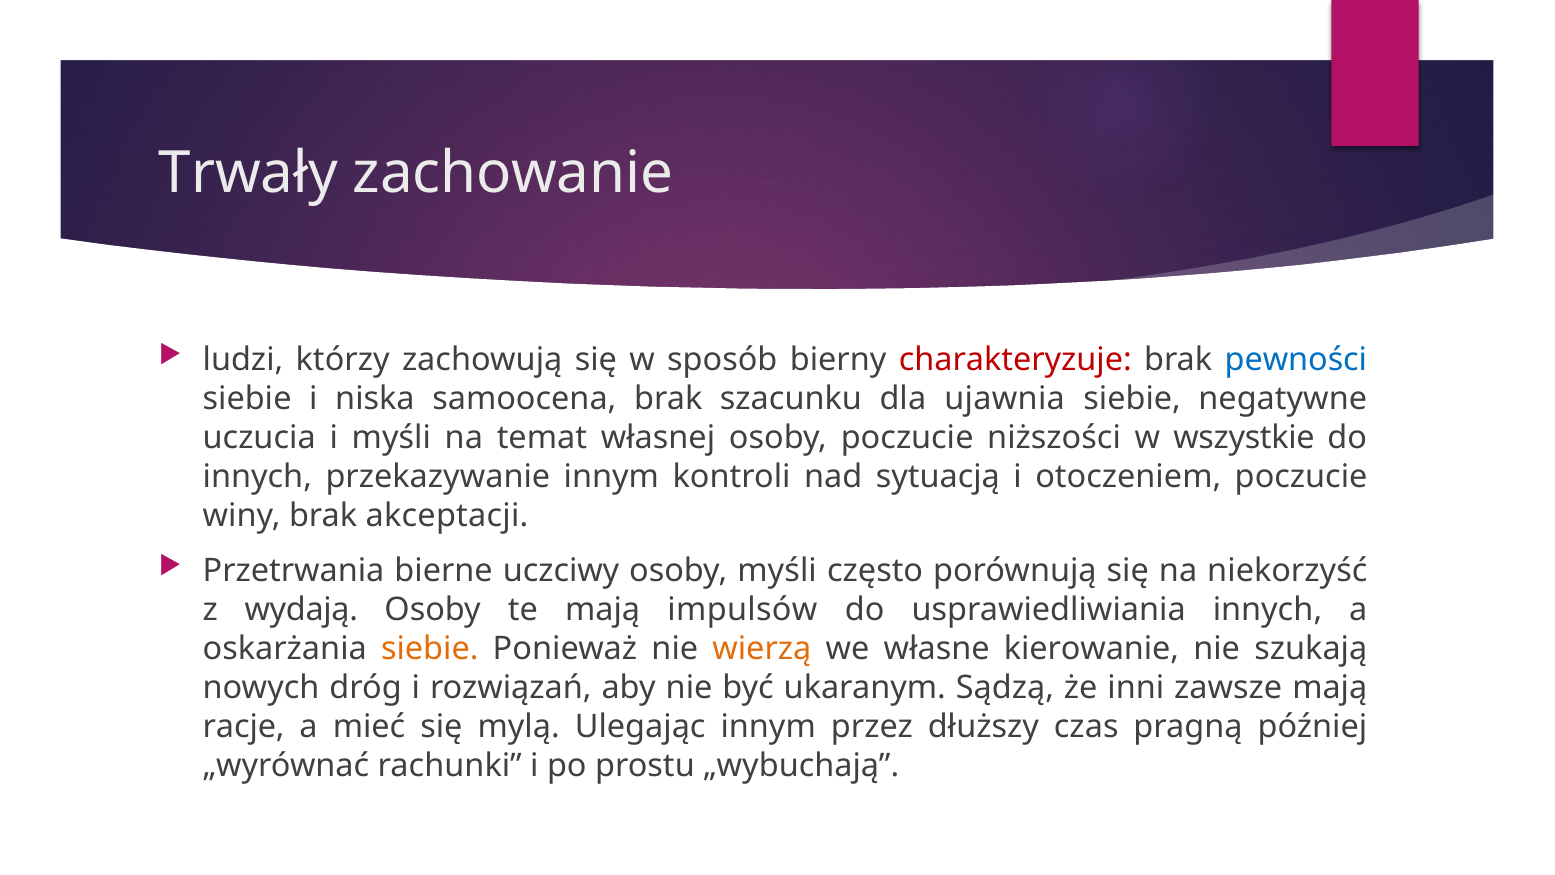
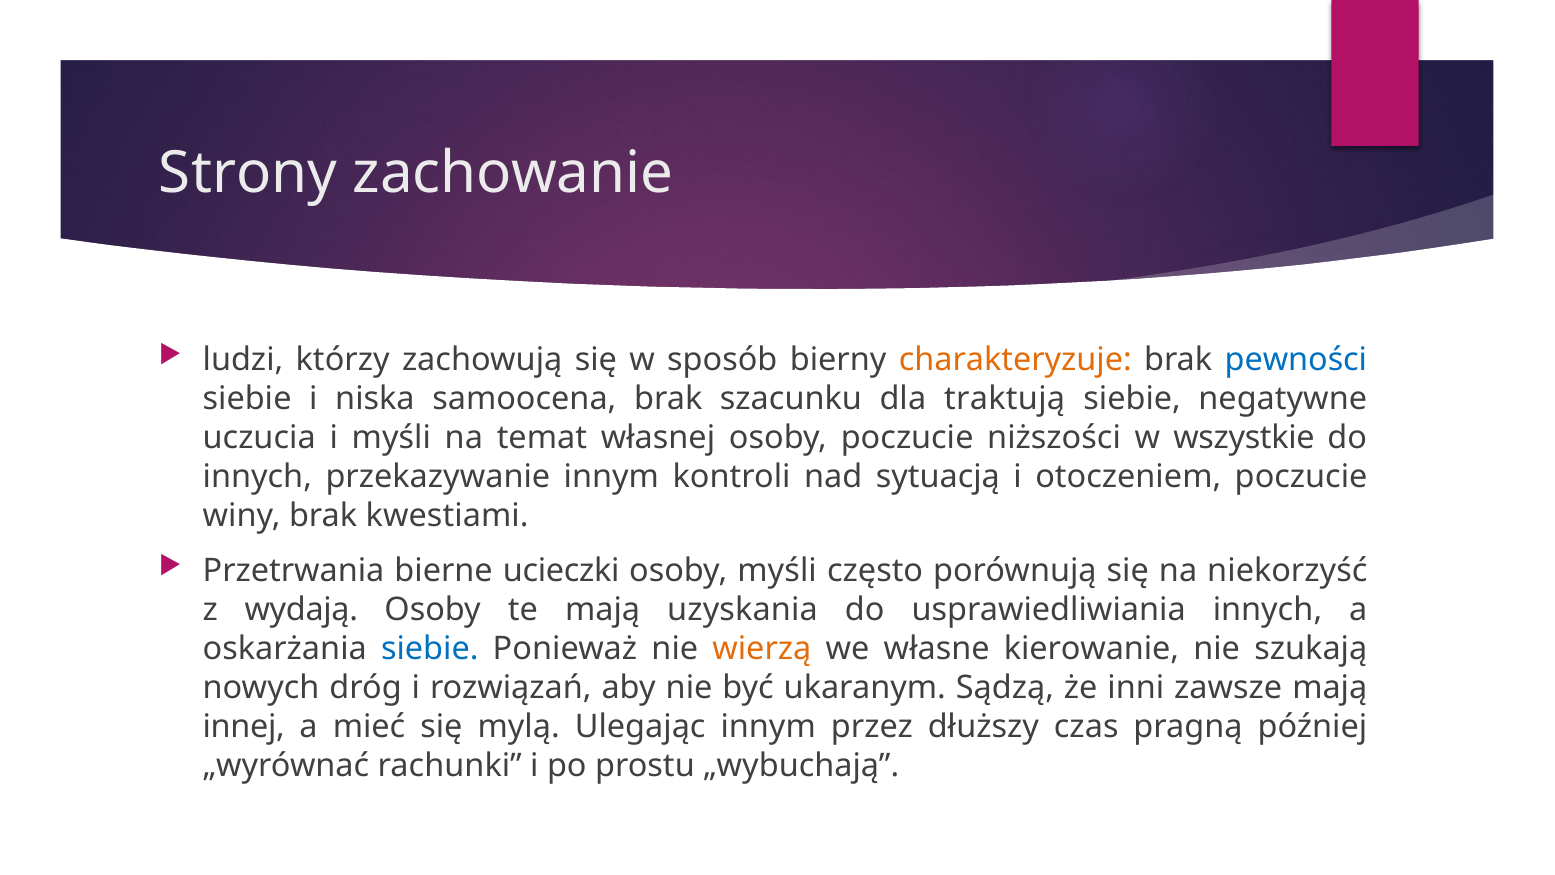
Trwały: Trwały -> Strony (248, 173)
charakteryzuje colour: red -> orange (1015, 360)
ujawnia: ujawnia -> traktują (1005, 399)
akceptacji: akceptacji -> kwestiami (447, 515)
uczciwy: uczciwy -> ucieczki (561, 571)
impulsów: impulsów -> uzyskania (742, 609)
siebie colour: orange -> blue (430, 648)
racje: racje -> innej (244, 726)
